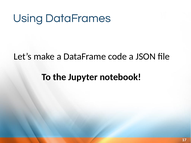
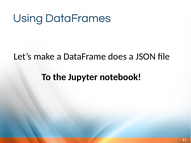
code: code -> does (117, 57)
